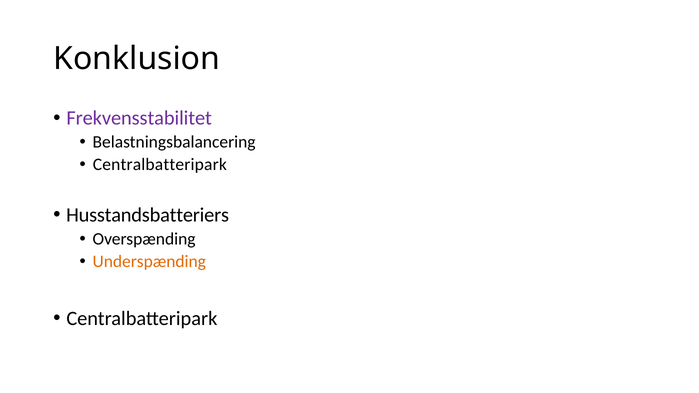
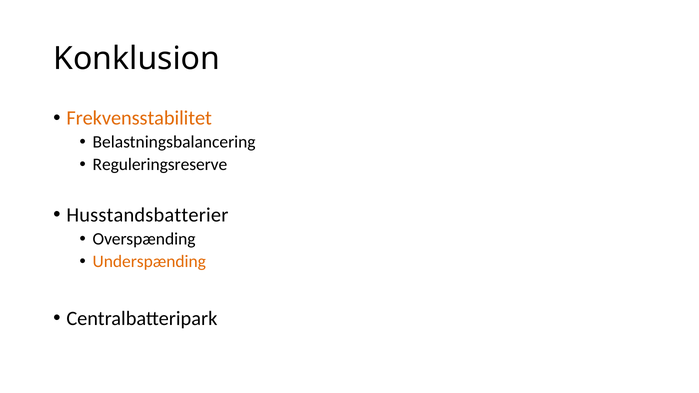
Frekvensstabilitet colour: purple -> orange (139, 118)
Centralbatteripark: Centralbatteripark -> Reguleringsreserve (160, 165)
Husstandsbatteriers: Husstandsbatteriers -> Husstandsbatterier (147, 215)
